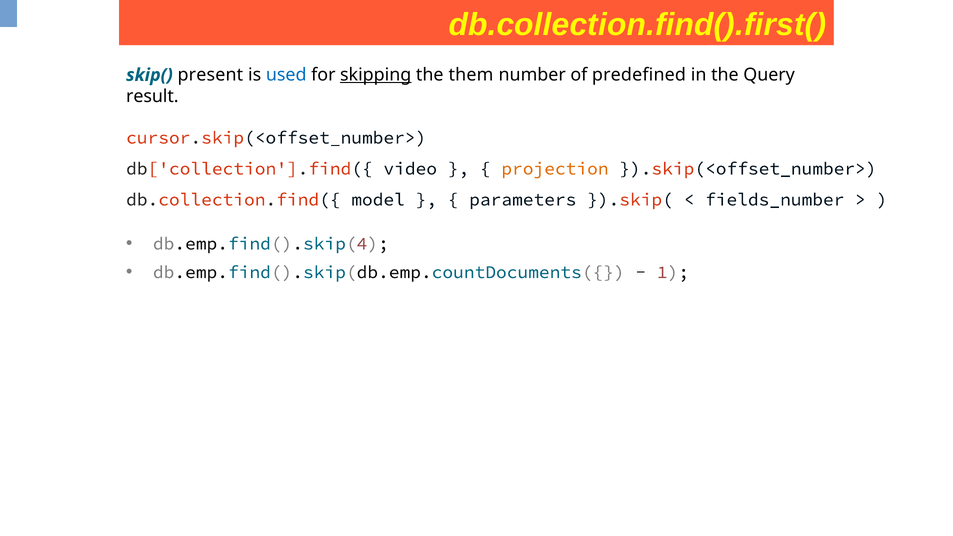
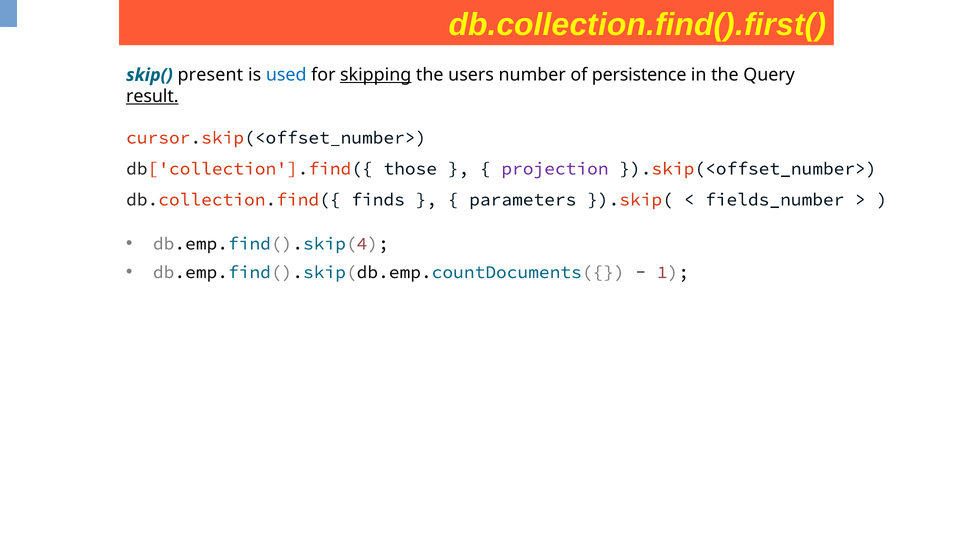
them: them -> users (471, 75)
predefined: predefined -> persistence (639, 75)
result underline: none -> present (152, 96)
video: video -> those (410, 169)
projection colour: orange -> purple (555, 169)
model: model -> finds (378, 200)
